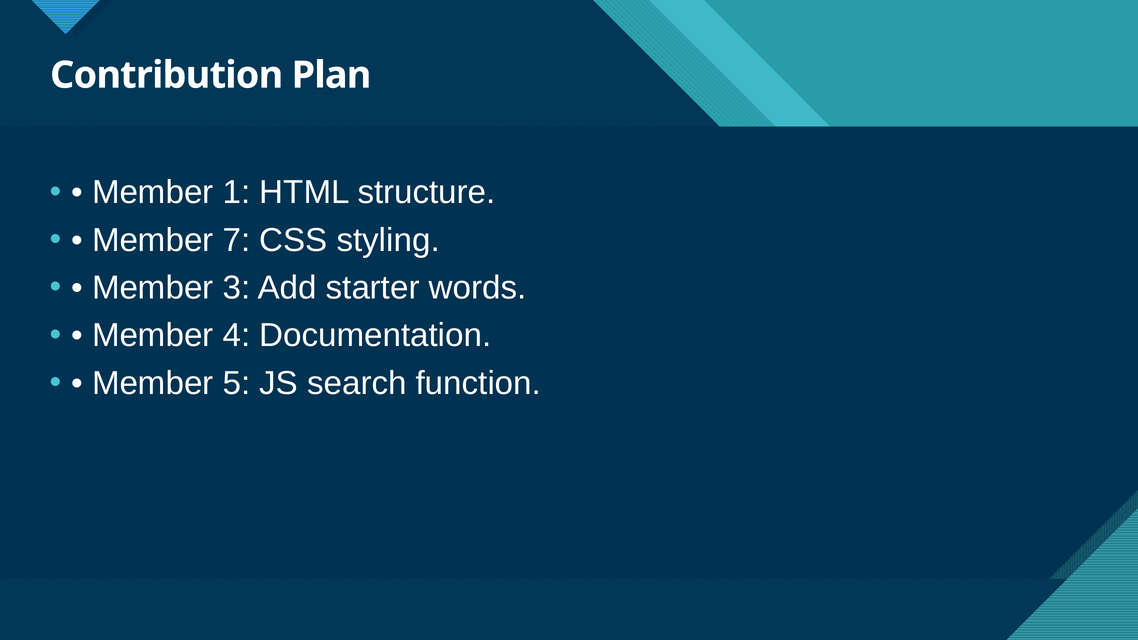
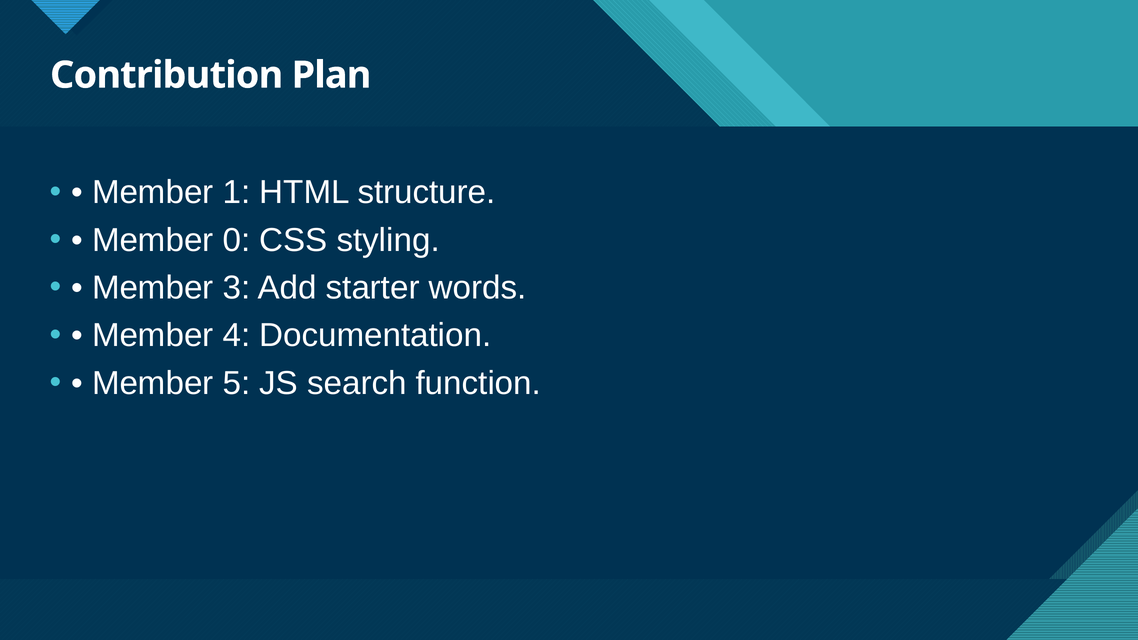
7: 7 -> 0 (236, 240)
